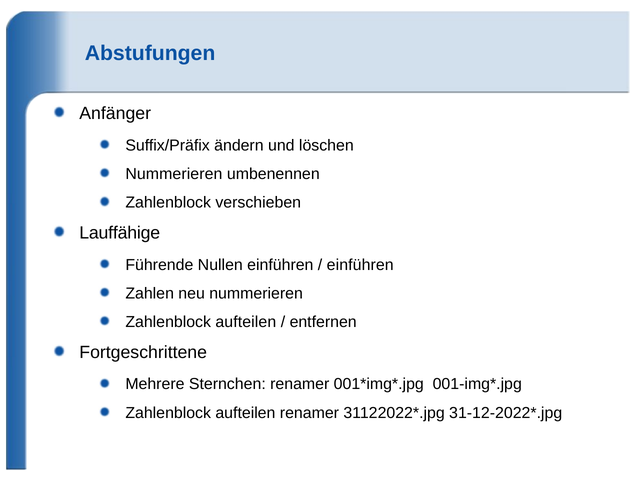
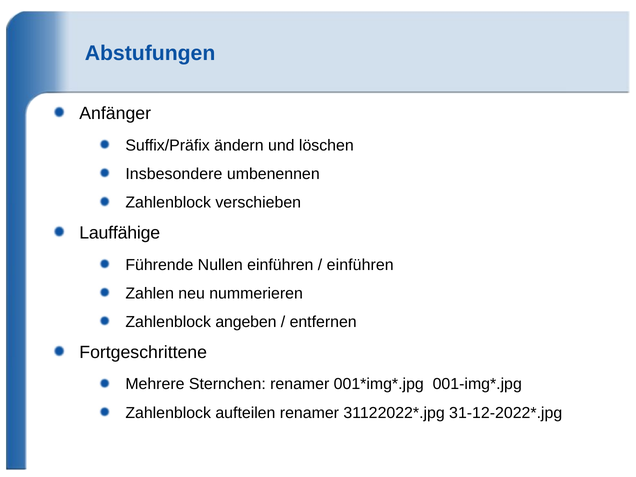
Nummerieren: Nummerieren -> Insbesondere (174, 174)
aufteilen: aufteilen -> angeben (246, 322)
